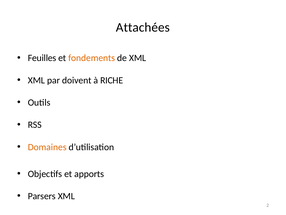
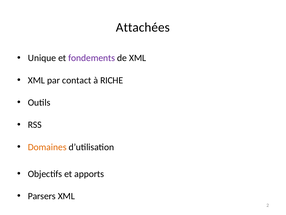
Feuilles: Feuilles -> Unique (42, 58)
fondements colour: orange -> purple (92, 58)
doivent: doivent -> contact (77, 80)
